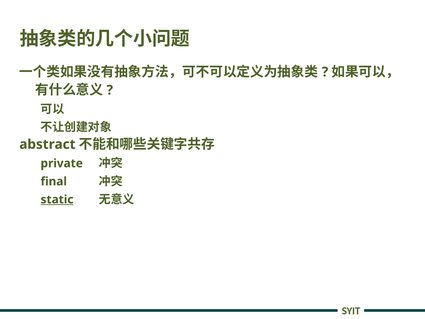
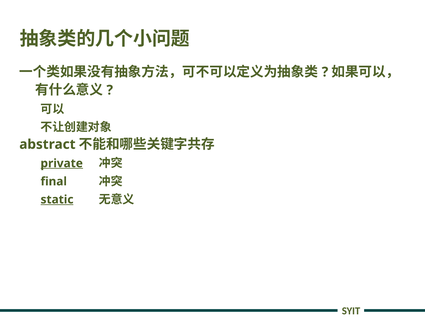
private underline: none -> present (62, 163)
